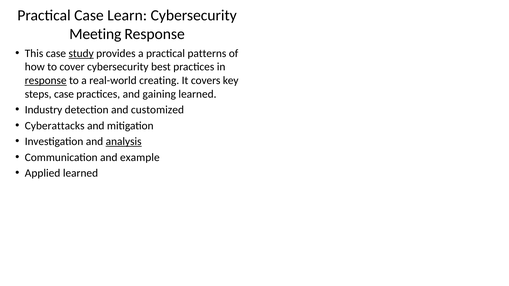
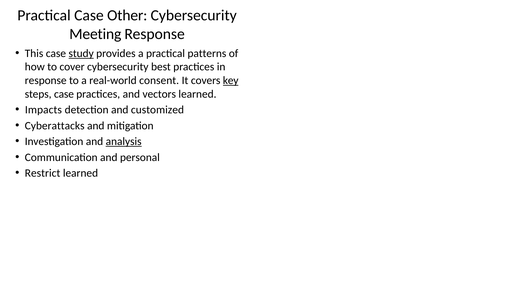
Learn: Learn -> Other (127, 15)
response underline: present -> none (46, 81)
creating: creating -> consent (159, 81)
key underline: none -> present (231, 81)
gaining: gaining -> vectors (159, 94)
Industry: Industry -> Impacts (43, 110)
example: example -> personal (140, 157)
Applied: Applied -> Restrict (43, 173)
